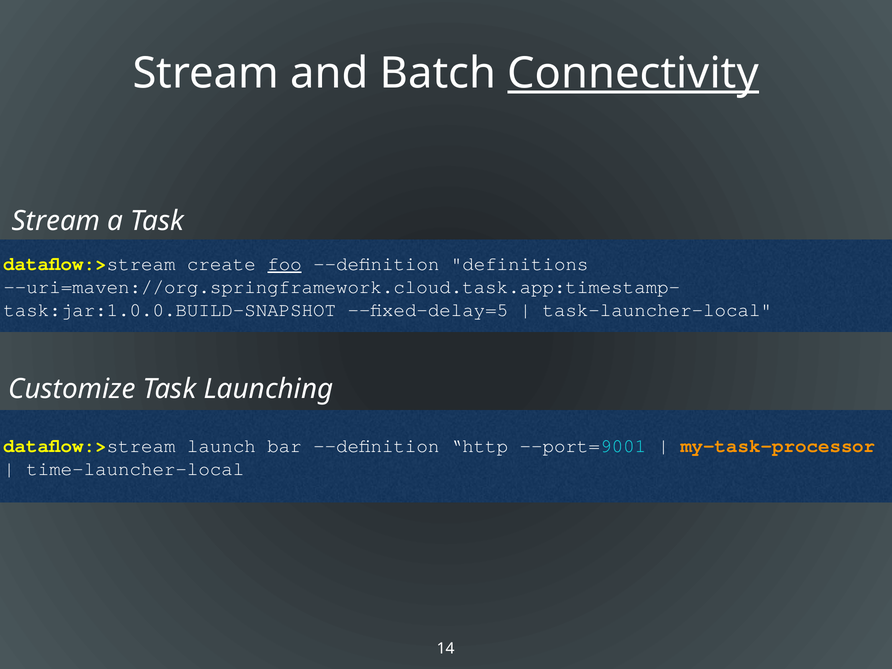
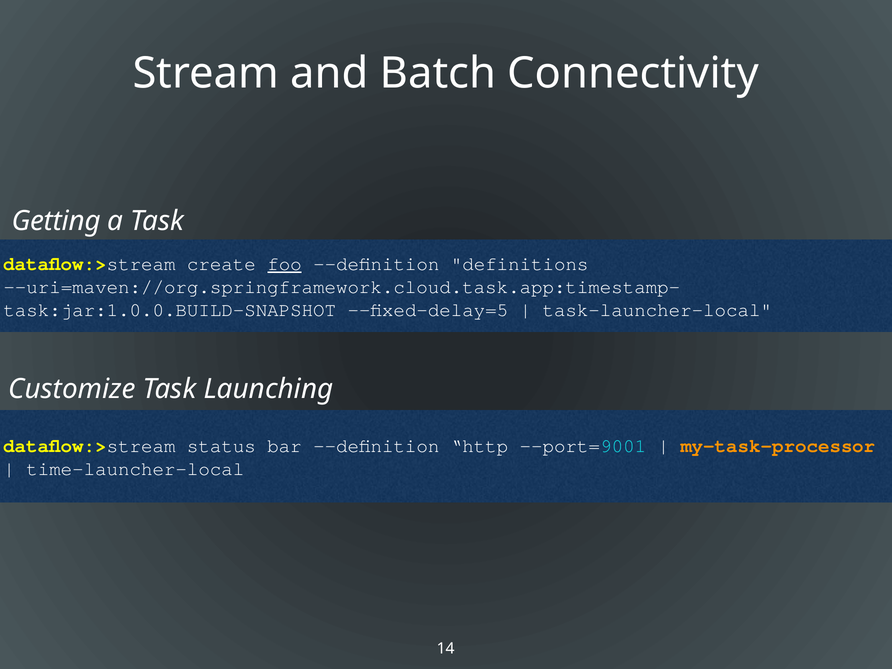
Connectivity underline: present -> none (633, 73)
Stream: Stream -> Getting (56, 221)
launch: launch -> status (221, 446)
